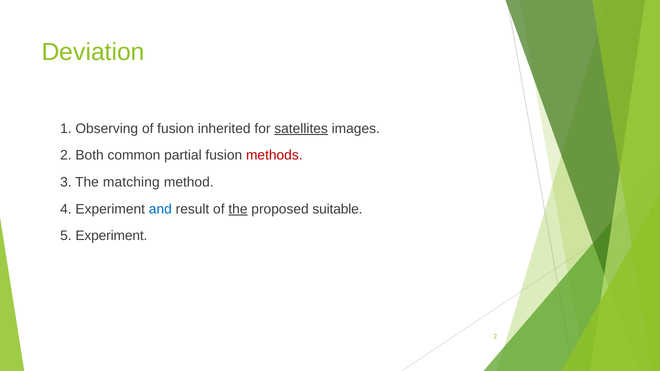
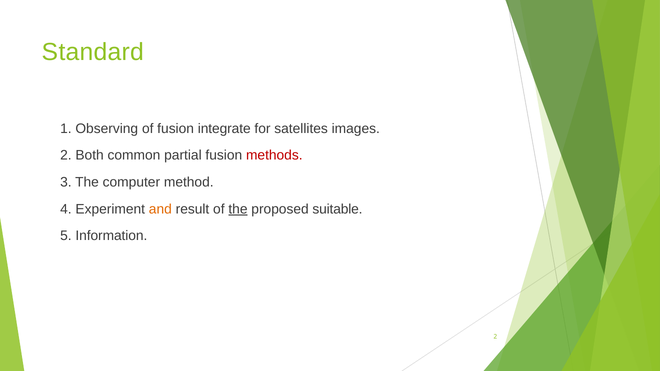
Deviation: Deviation -> Standard (93, 52)
inherited: inherited -> integrate (224, 129)
satellites underline: present -> none (301, 129)
matching: matching -> computer (131, 182)
and colour: blue -> orange (160, 209)
Experiment: Experiment -> Information (111, 236)
